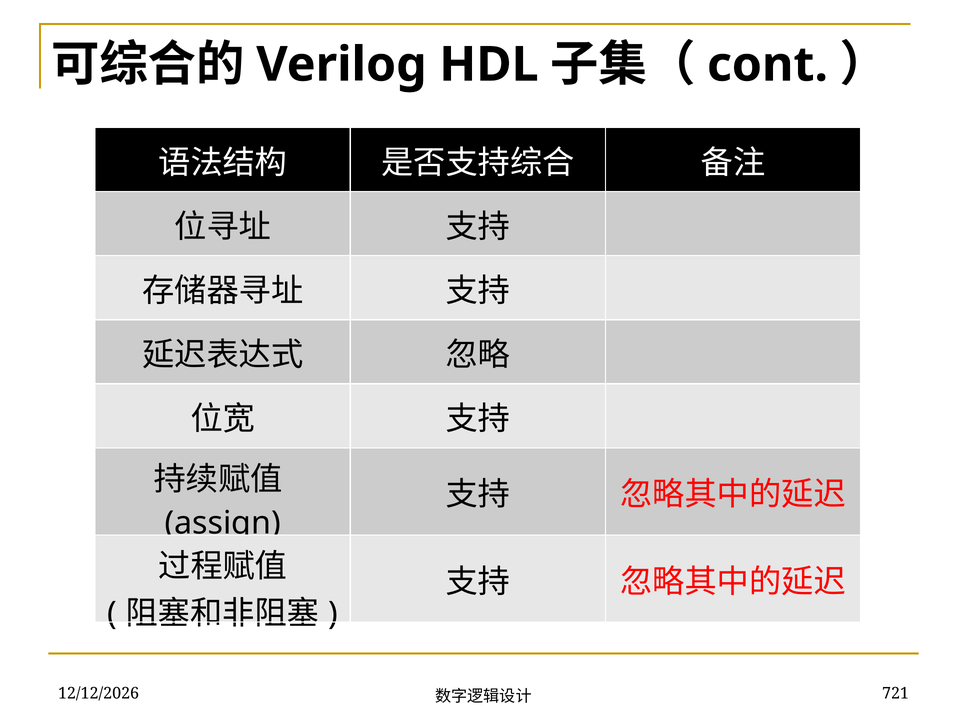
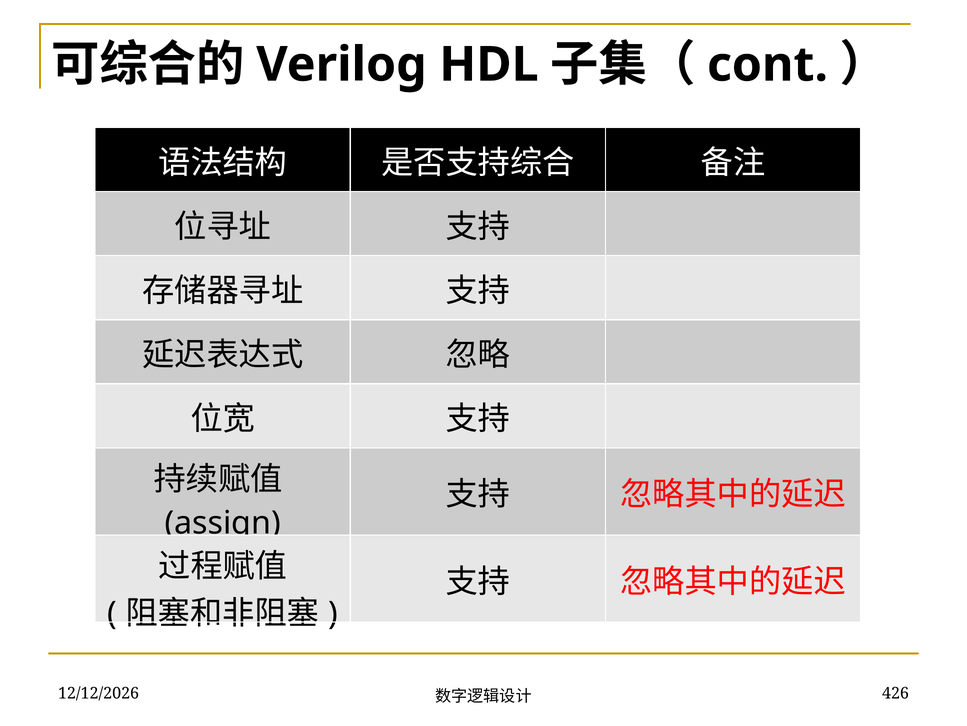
721: 721 -> 426 (896, 693)
